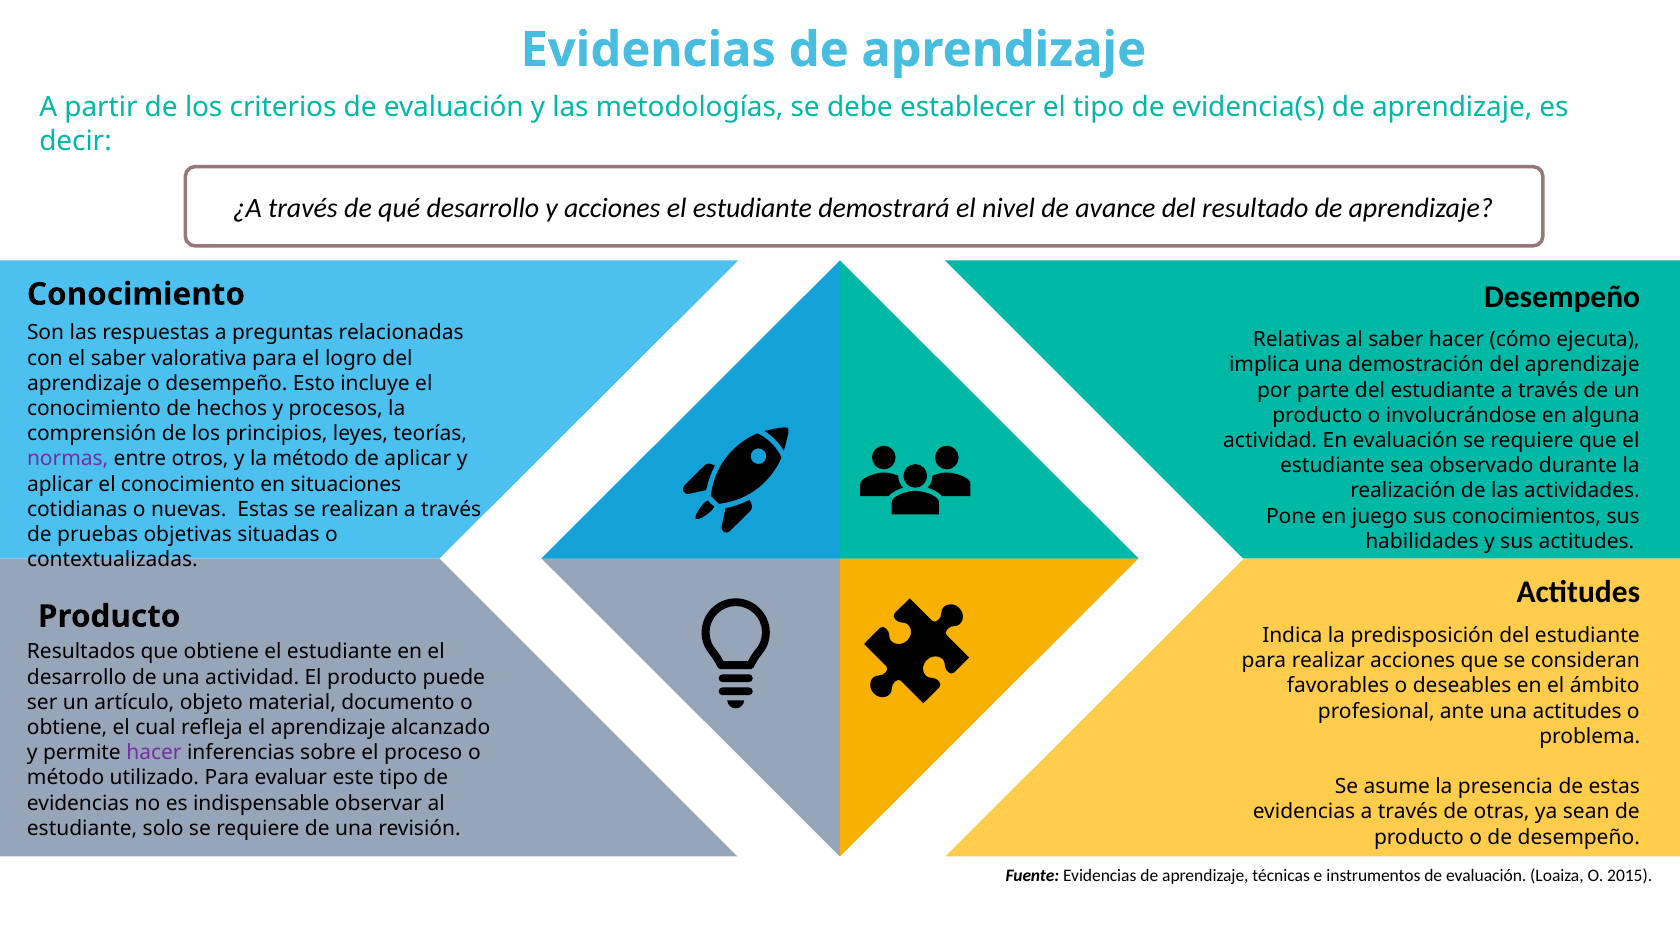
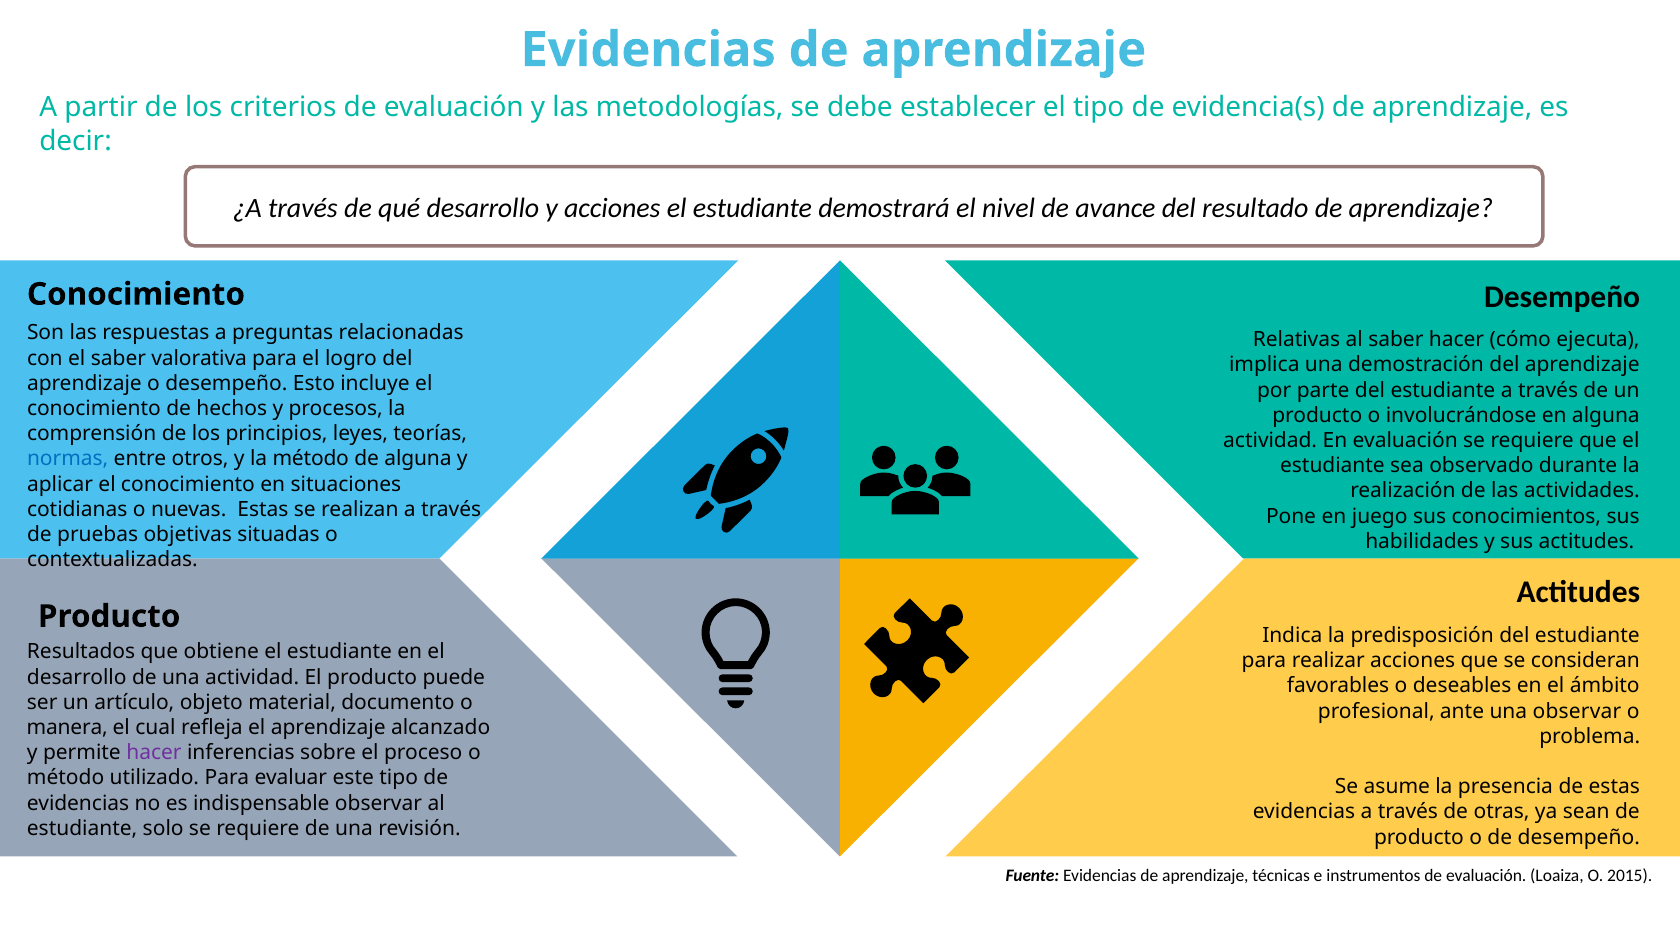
normas colour: purple -> blue (68, 459)
de aplicar: aplicar -> alguna (418, 459)
una actitudes: actitudes -> observar (1577, 711)
obtiene: obtiene -> manera (67, 728)
